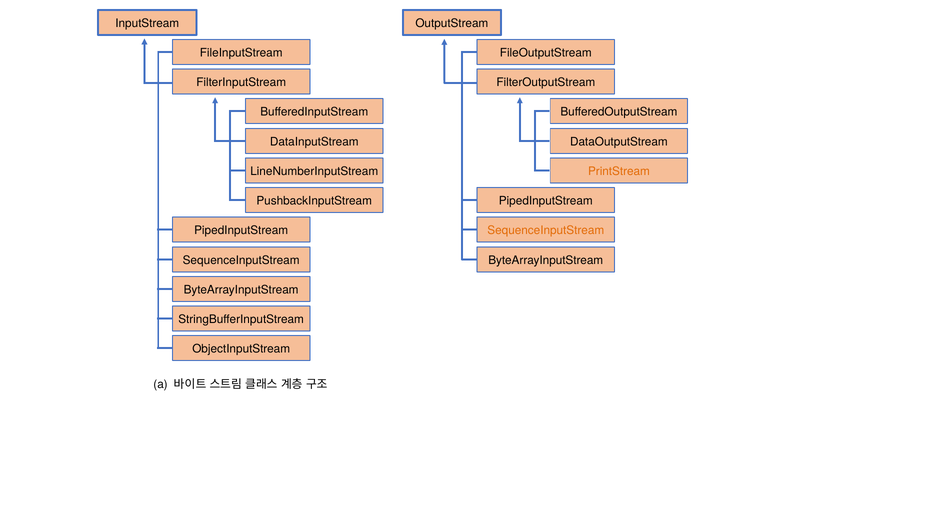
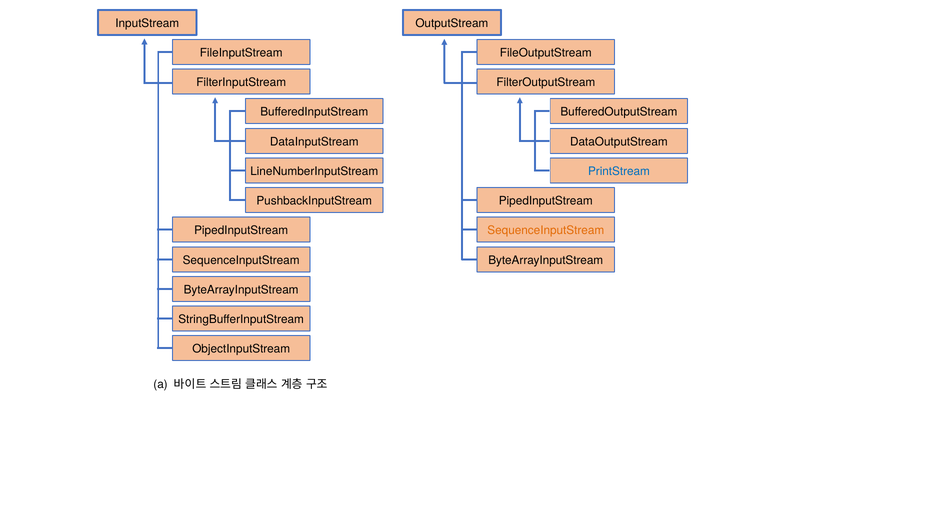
PrintStream colour: orange -> blue (619, 171)
